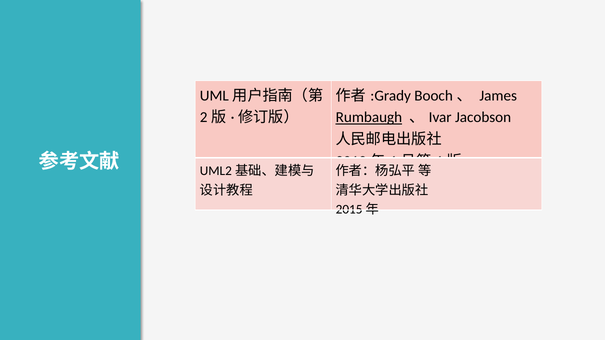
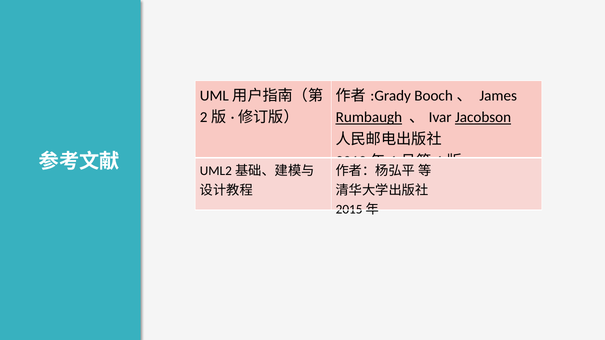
Jacobson underline: none -> present (483, 118)
